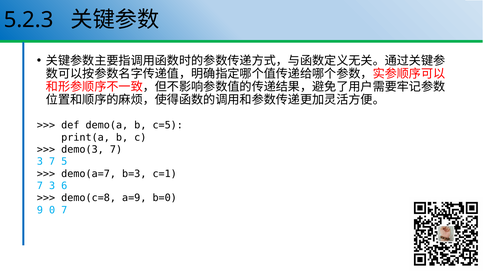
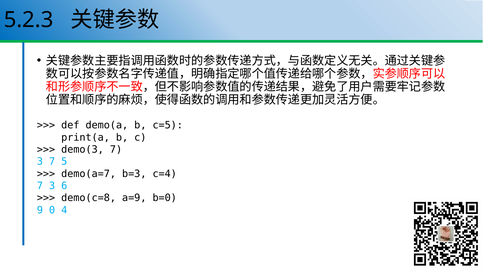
c=1: c=1 -> c=4 (165, 174)
0 7: 7 -> 4 (64, 210)
